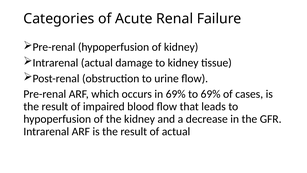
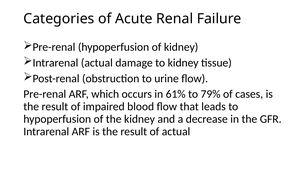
in 69%: 69% -> 61% (176, 94)
to 69%: 69% -> 79% (211, 94)
